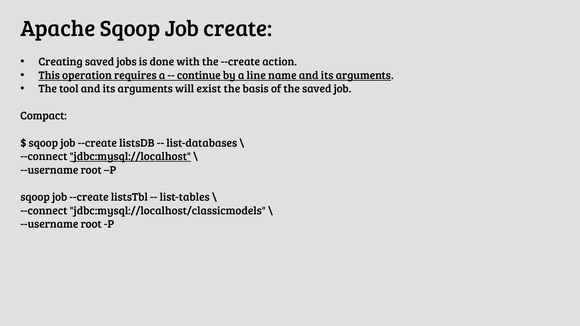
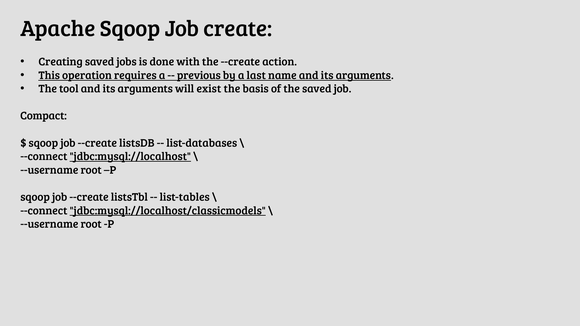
continue: continue -> previous (199, 75)
line: line -> last (256, 75)
jdbc:mysql://localhost/classicmodels underline: none -> present (168, 211)
